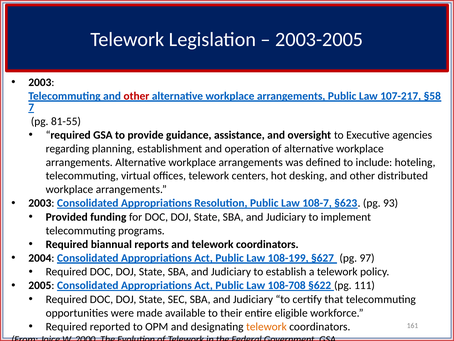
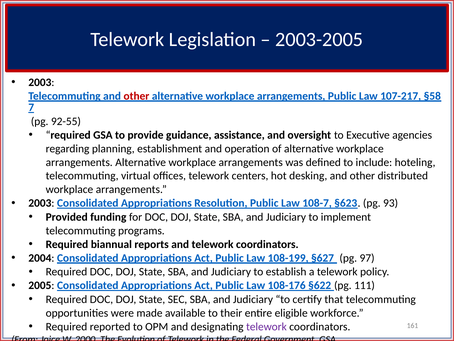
81-55: 81-55 -> 92-55 (66, 121)
108-708: 108-708 -> 108-176 (287, 285)
telework colour: orange -> purple (266, 326)
